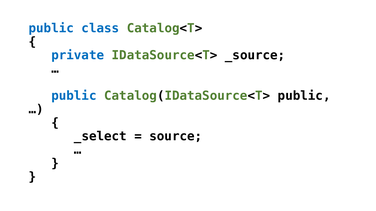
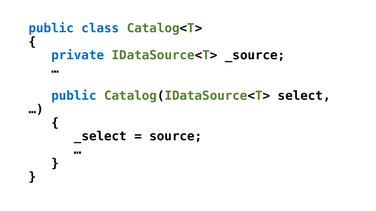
Catalog(IDataSource<T> public: public -> select (304, 96)
